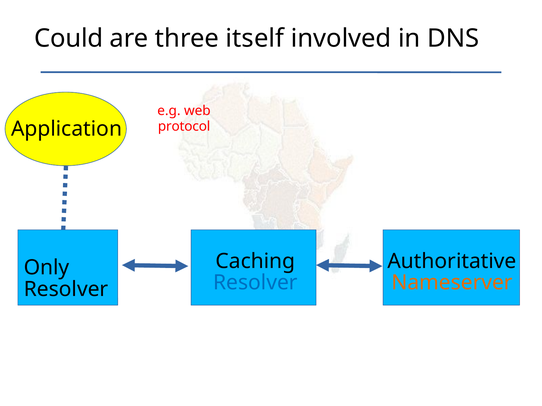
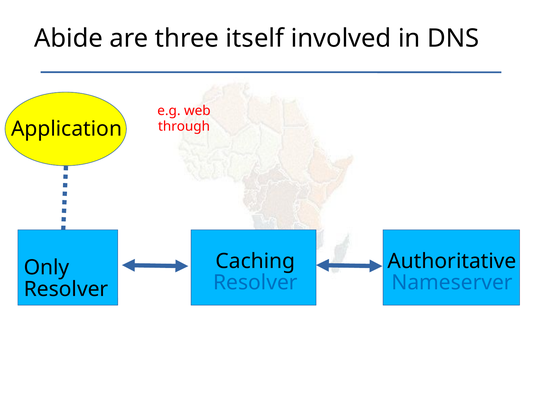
Could: Could -> Abide (69, 39)
protocol: protocol -> through (184, 126)
Nameserver colour: orange -> blue (452, 283)
